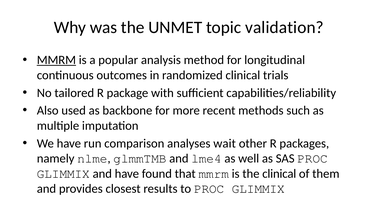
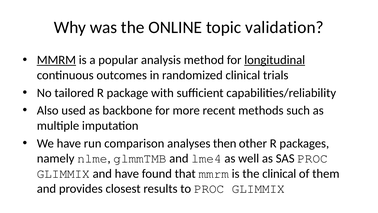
UNMET: UNMET -> ONLINE (175, 27)
longitudinal underline: none -> present (275, 60)
wait: wait -> then (225, 143)
